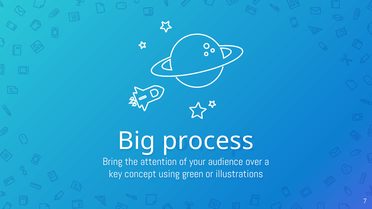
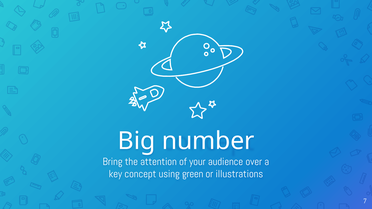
process: process -> number (208, 141)
